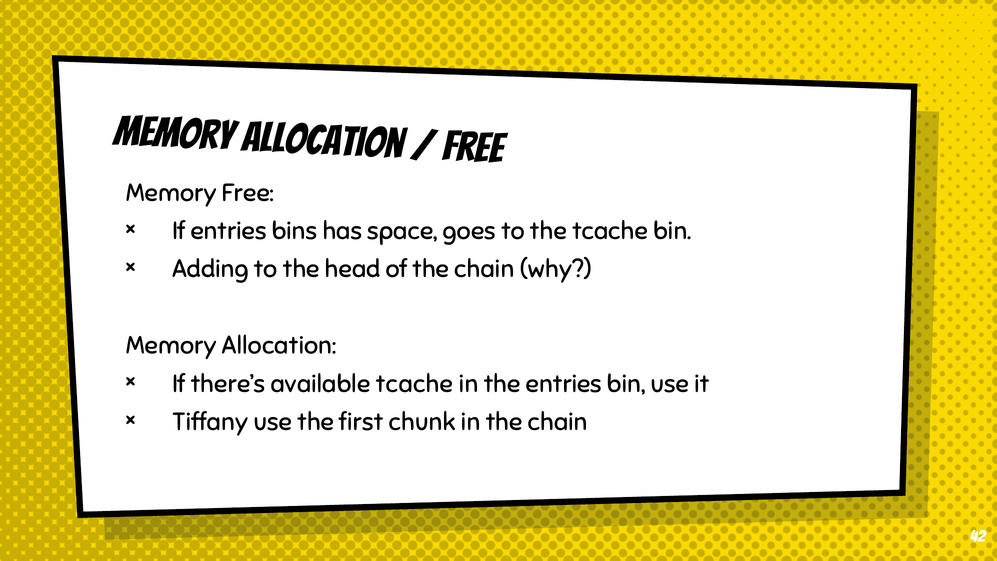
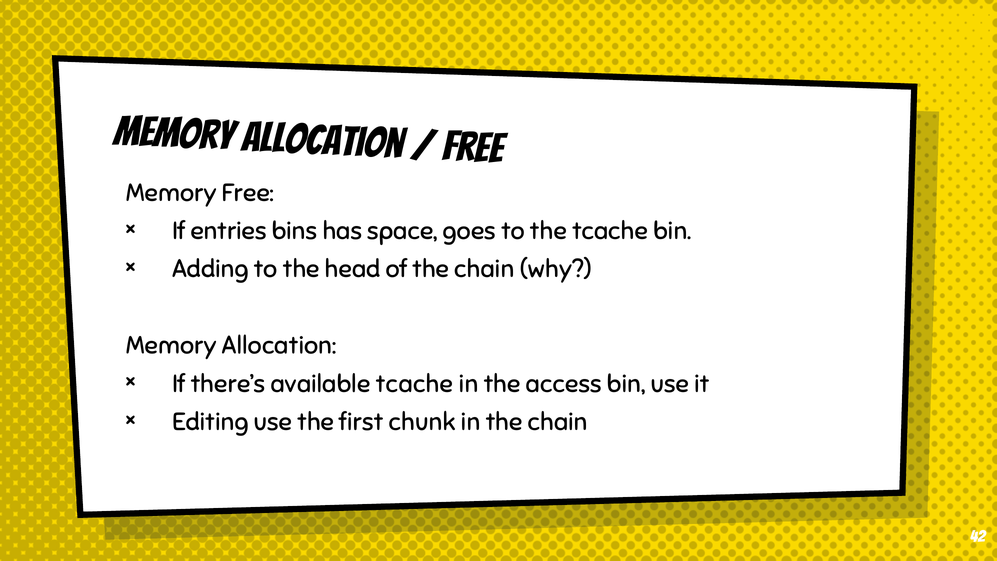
the entries: entries -> access (564, 384)
Tiffany: Tiffany -> Editing (210, 422)
